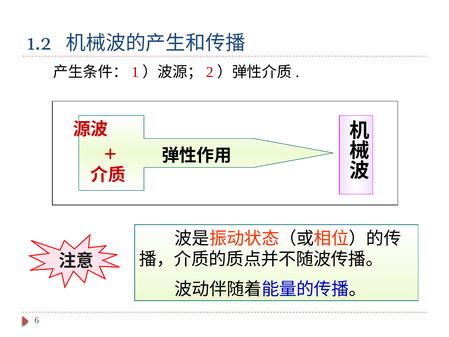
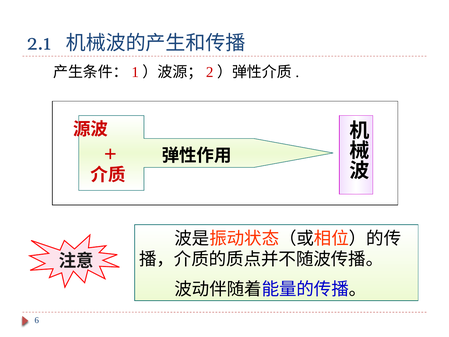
1.2: 1.2 -> 2.1 (39, 43)
